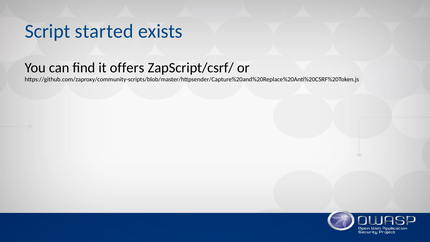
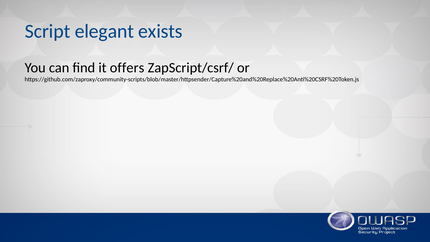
started: started -> elegant (104, 31)
